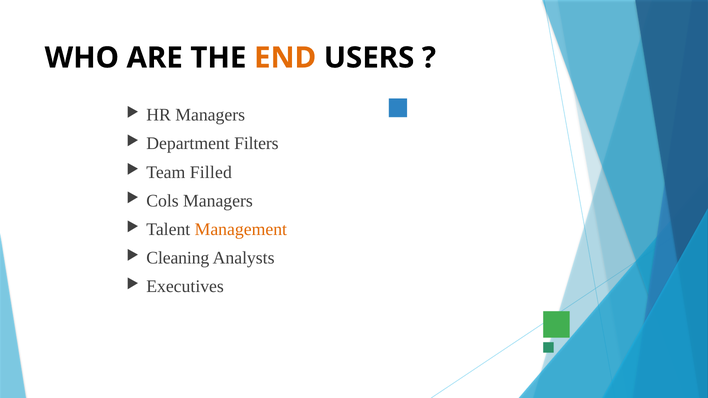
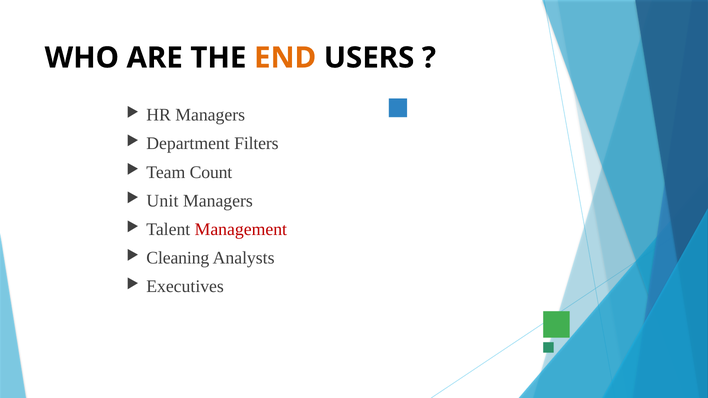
Filled: Filled -> Count (211, 172)
Cols: Cols -> Unit (162, 201)
Management colour: orange -> red (241, 230)
